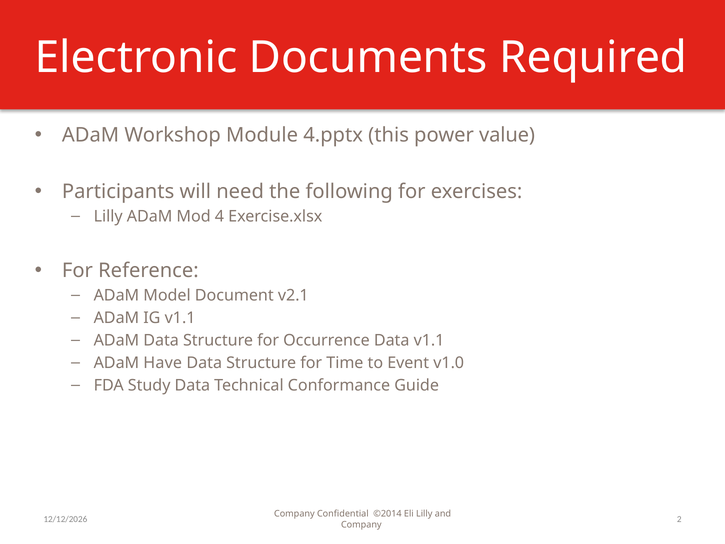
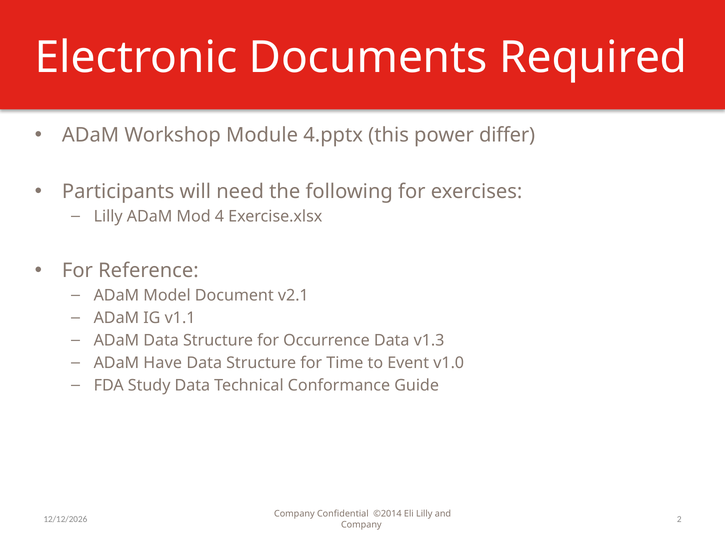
value: value -> differ (507, 135)
Data v1.1: v1.1 -> v1.3 (429, 340)
